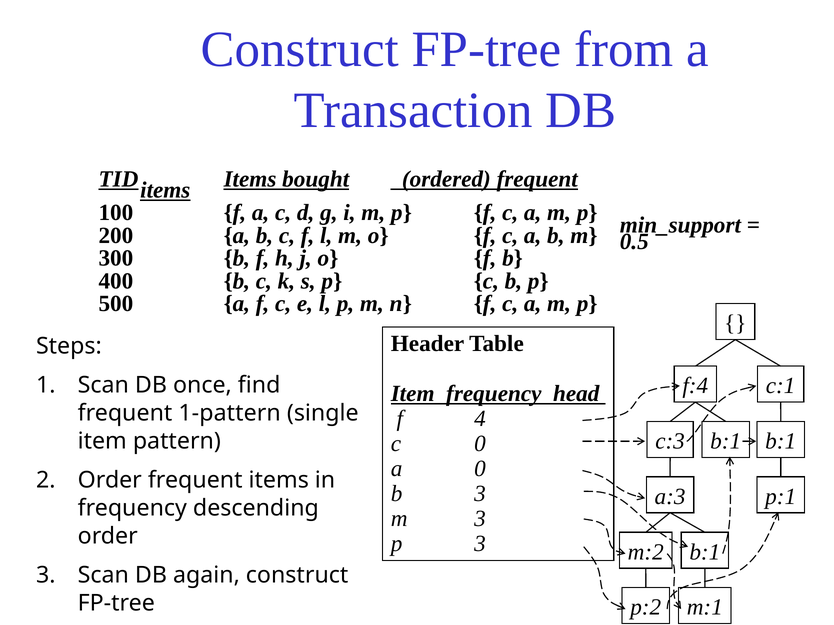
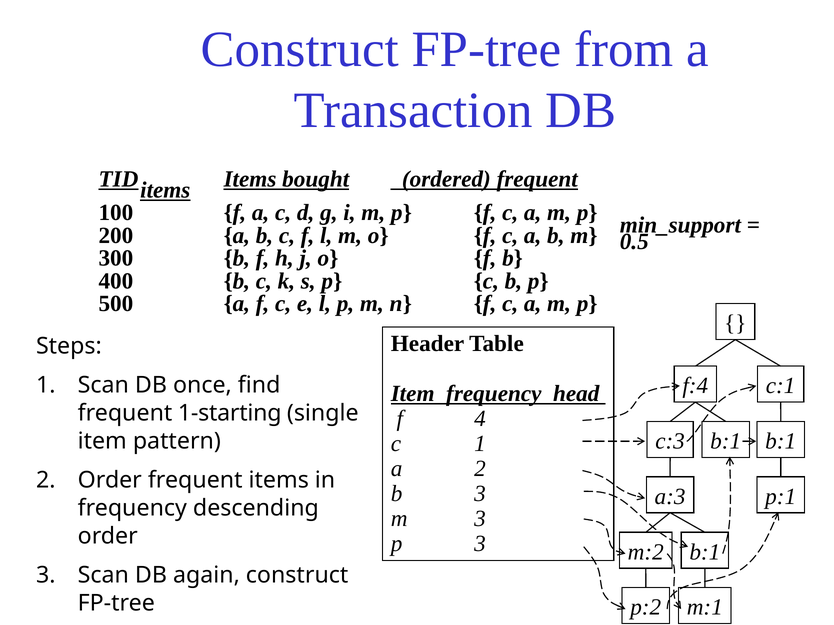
1-pattern: 1-pattern -> 1-starting (230, 413)
c 0: 0 -> 1 (480, 444)
a 0: 0 -> 2 (480, 469)
